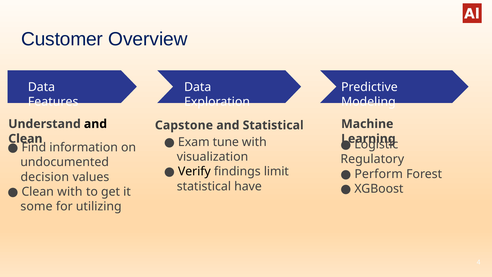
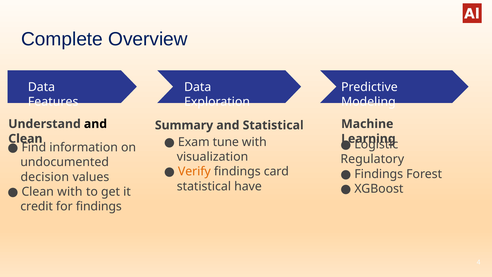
Customer: Customer -> Complete (62, 39)
Capstone: Capstone -> Summary (184, 125)
Verify colour: black -> orange (194, 171)
limit: limit -> card (276, 171)
Perform: Perform -> Findings (379, 174)
some: some -> credit (37, 206)
for utilizing: utilizing -> findings (99, 206)
